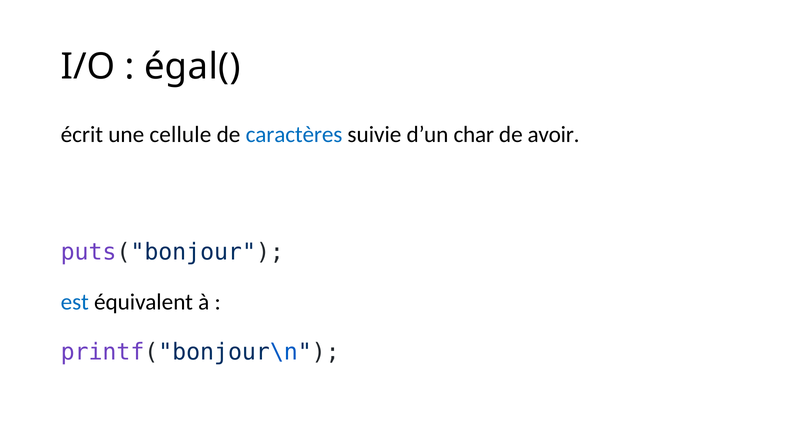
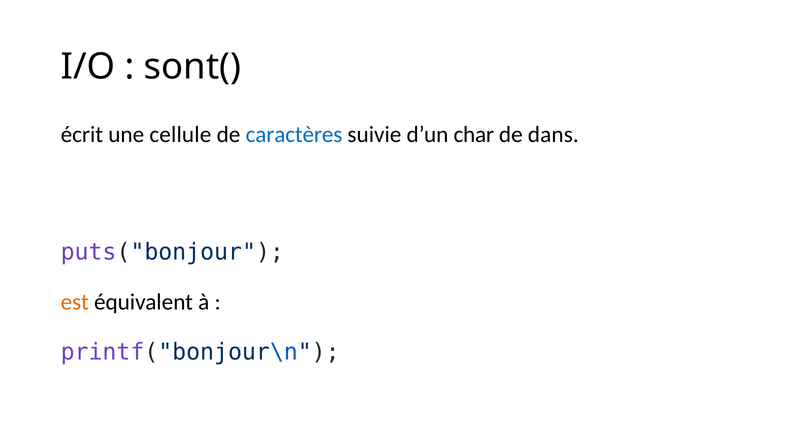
égal(: égal( -> sont( (193, 67)
avoir: avoir -> dans (553, 135)
est colour: blue -> orange (75, 302)
